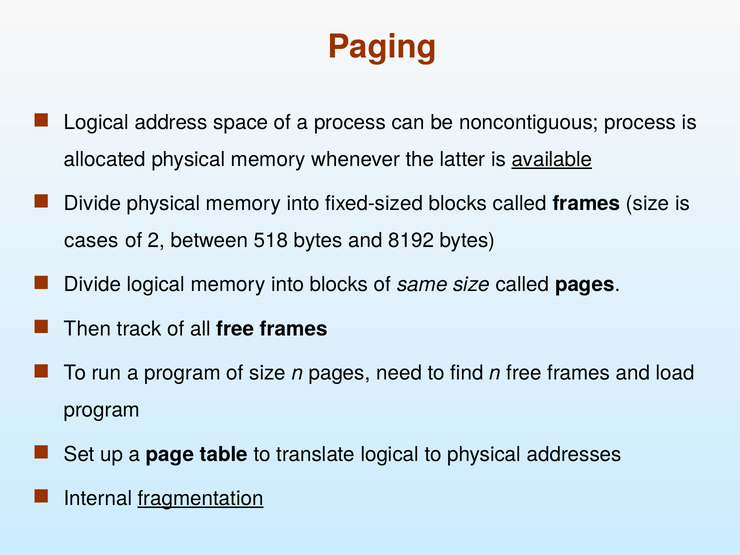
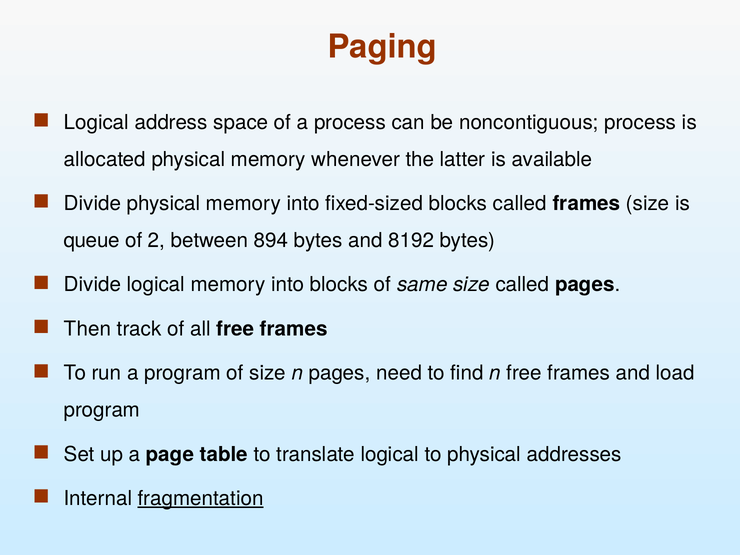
available underline: present -> none (552, 159)
cases: cases -> queue (92, 241)
518: 518 -> 894 (271, 241)
